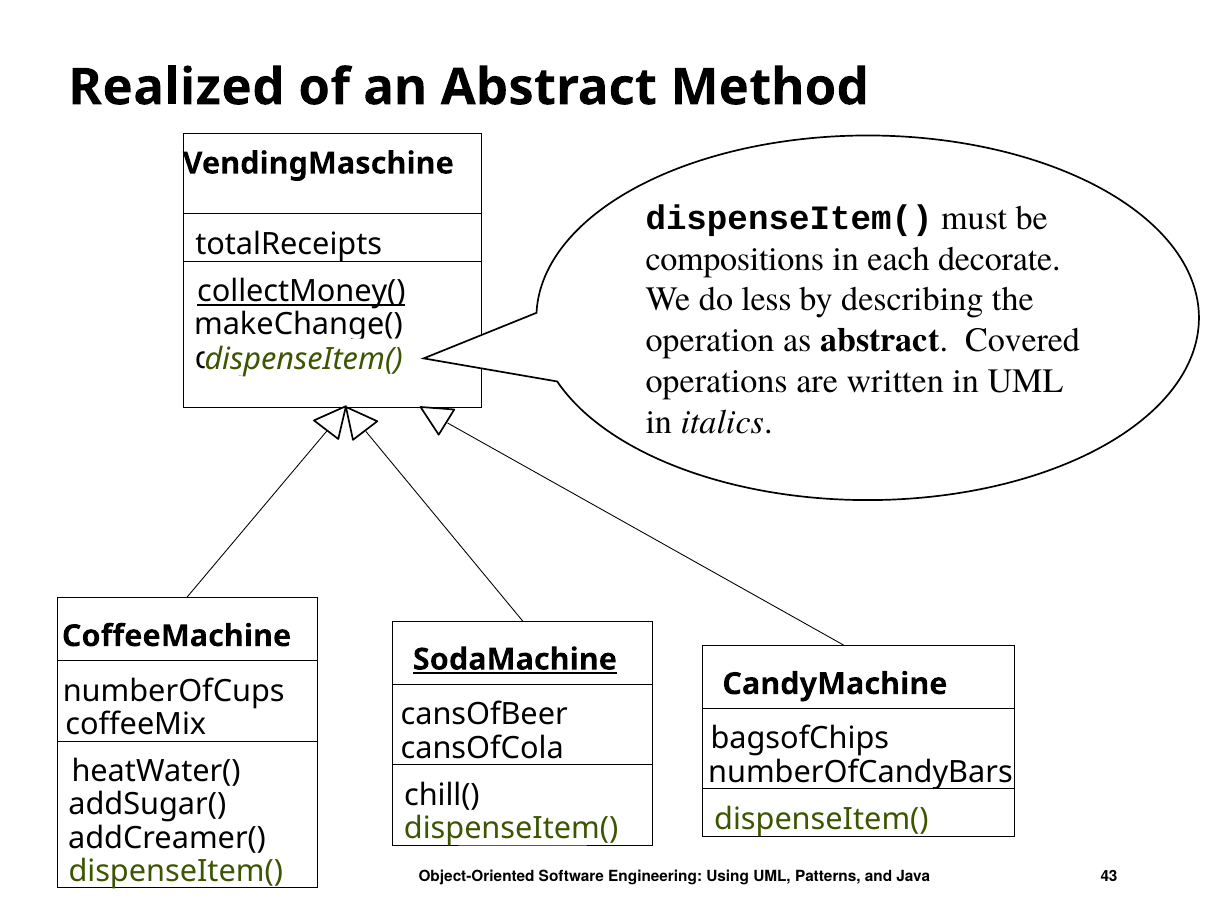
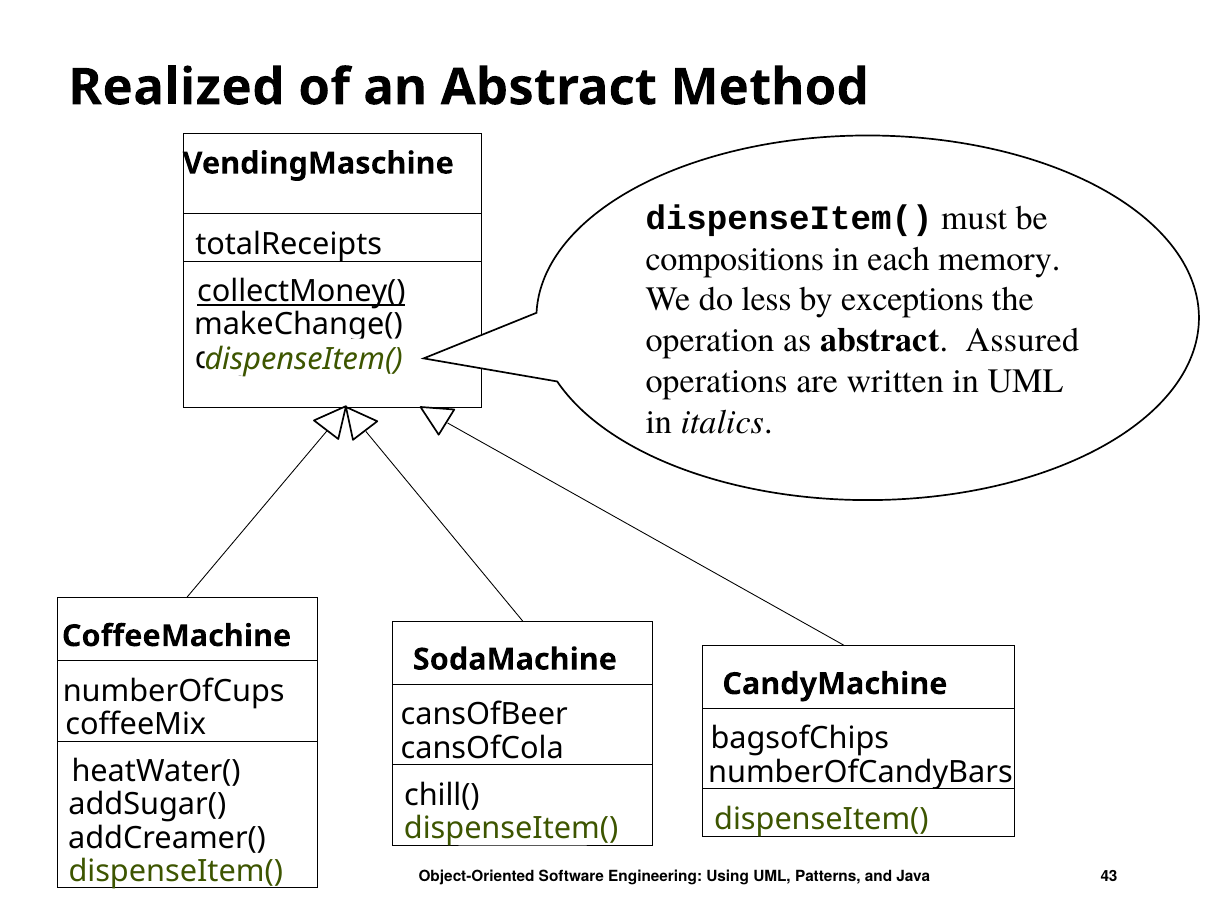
decorate: decorate -> memory (999, 259)
describing: describing -> exceptions (912, 300)
Covered: Covered -> Assured (1022, 341)
SodaMachine underline: present -> none (515, 660)
